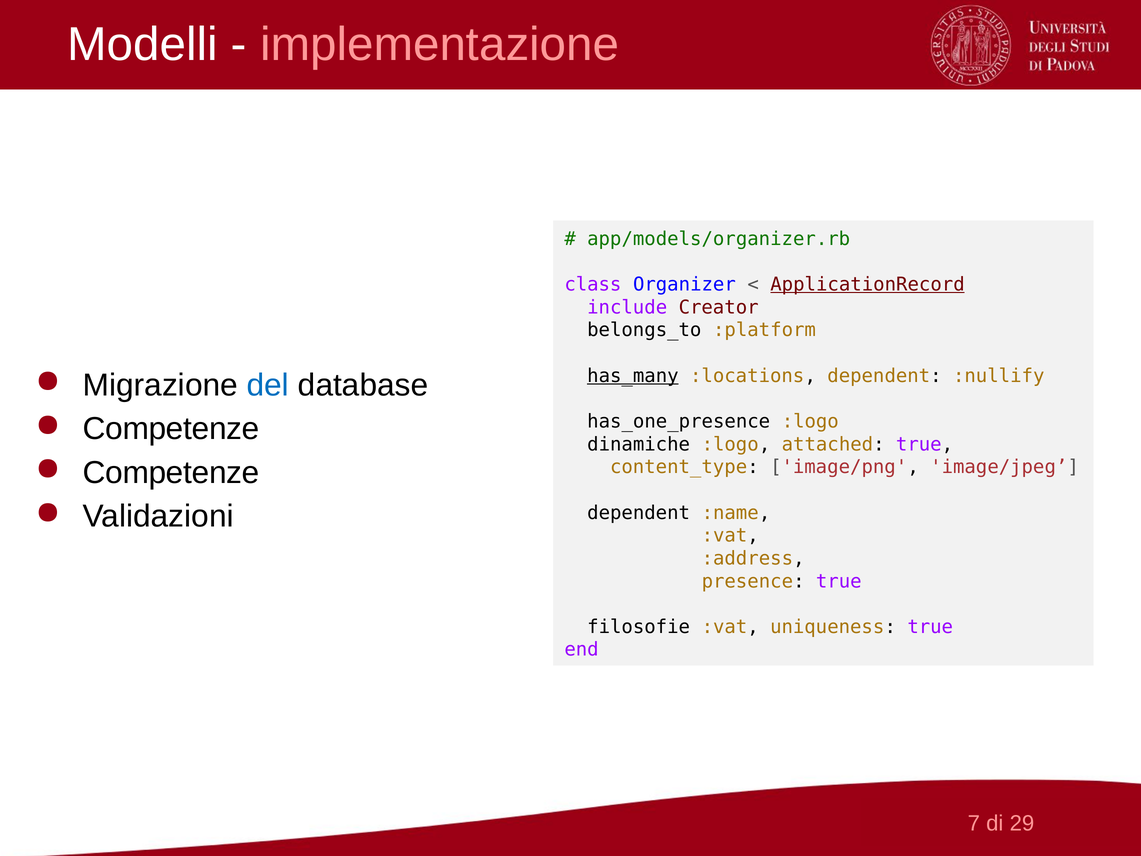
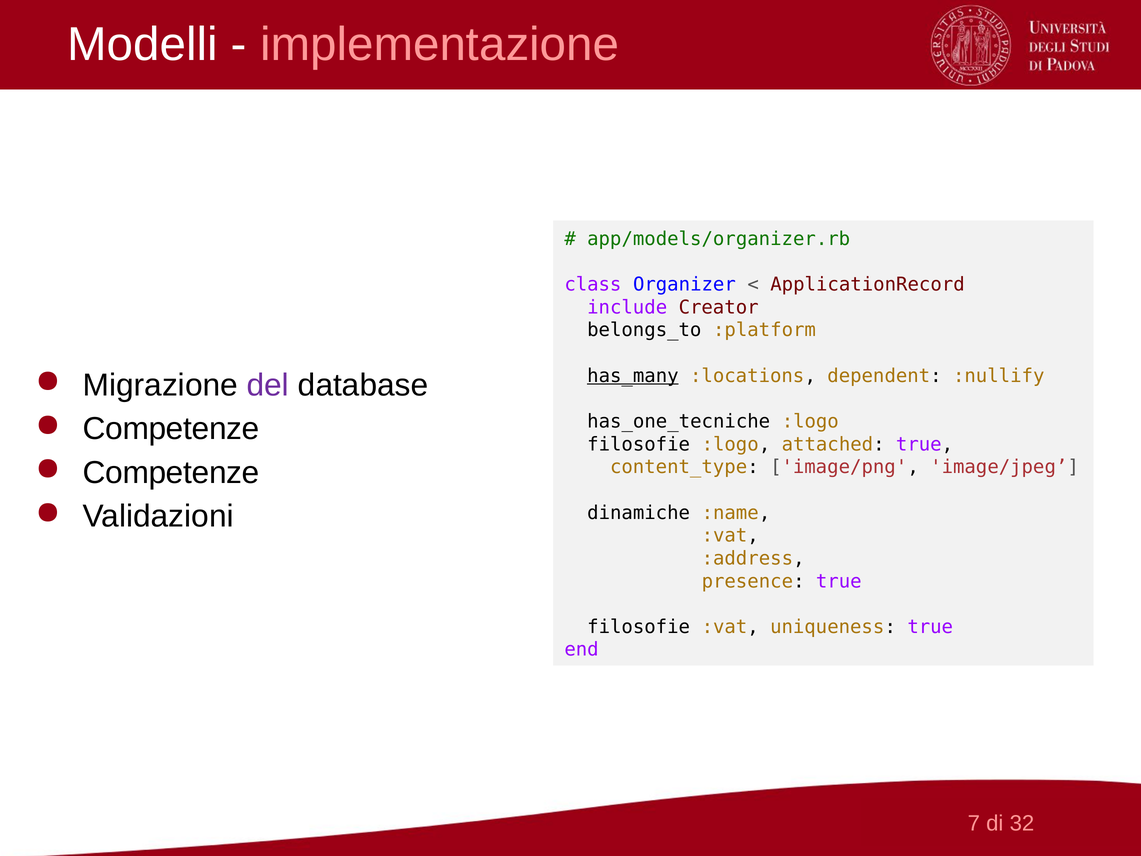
ApplicationRecord underline: present -> none (868, 284)
del colour: blue -> purple (268, 385)
has_one_presence: has_one_presence -> has_one_tecniche (679, 421)
dinamiche: dinamiche -> filosofie (639, 444)
dependent: dependent -> dinamiche (639, 513)
29: 29 -> 32 (1022, 823)
